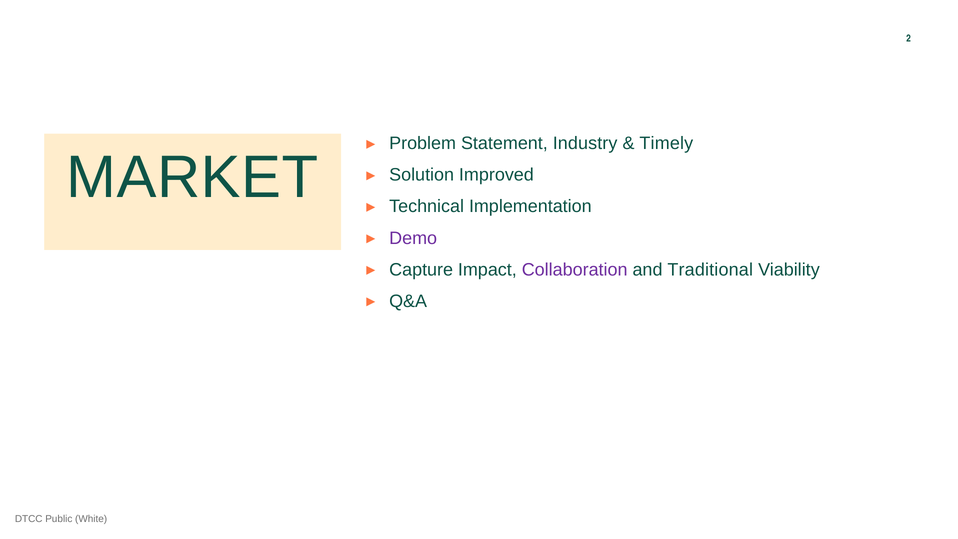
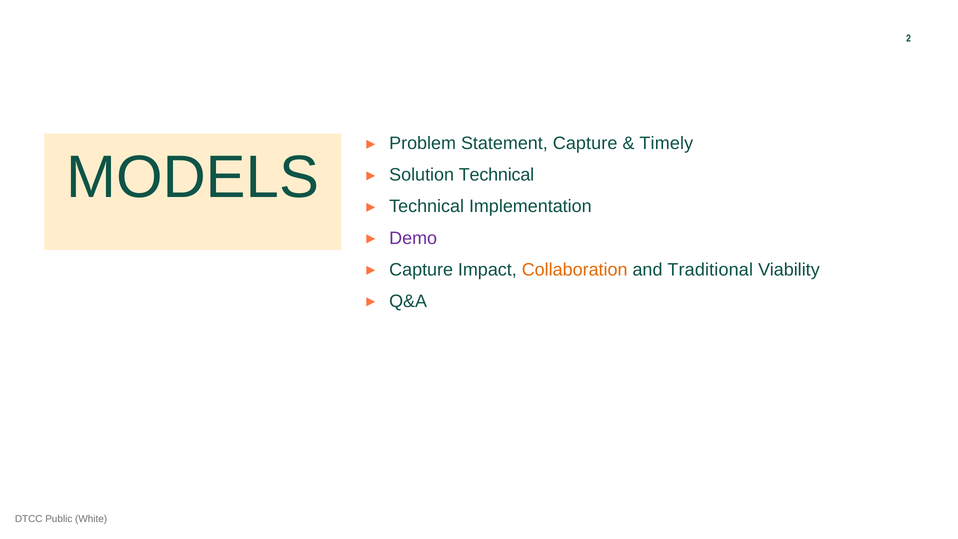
Statement Industry: Industry -> Capture (585, 143)
MARKET: MARKET -> MODELS (193, 177)
Solution Improved: Improved -> Technical (497, 175)
Collaboration colour: purple -> orange (575, 270)
